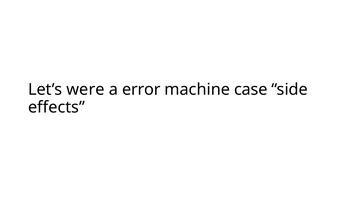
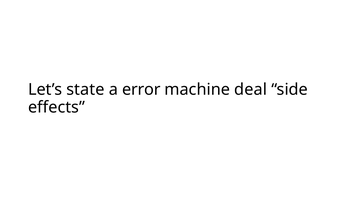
were: were -> state (85, 89)
case: case -> deal (251, 89)
